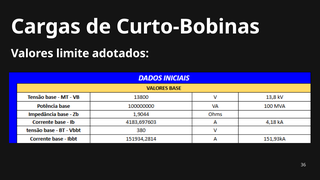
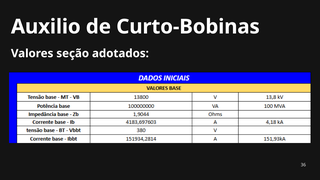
Cargas: Cargas -> Auxilio (46, 27)
limite: limite -> seção (73, 53)
